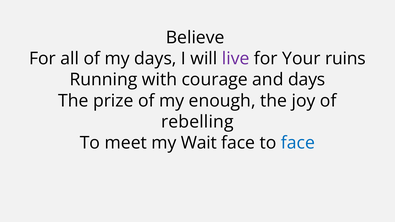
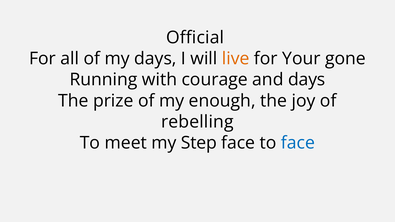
Believe: Believe -> Official (195, 38)
live colour: purple -> orange (236, 59)
ruins: ruins -> gone (345, 59)
Wait: Wait -> Step (199, 143)
